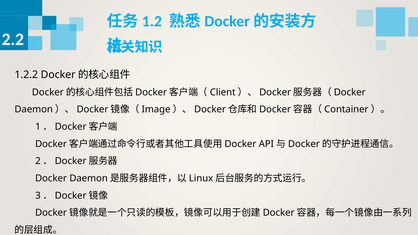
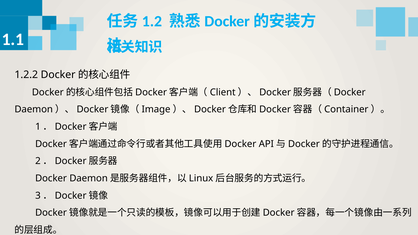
2.2: 2.2 -> 1.1 (13, 39)
